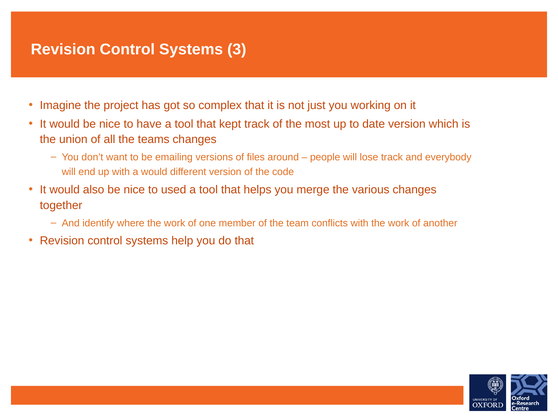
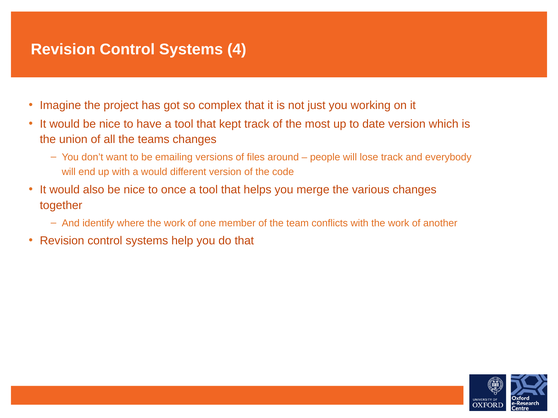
3: 3 -> 4 (237, 49)
used: used -> once (174, 190)
